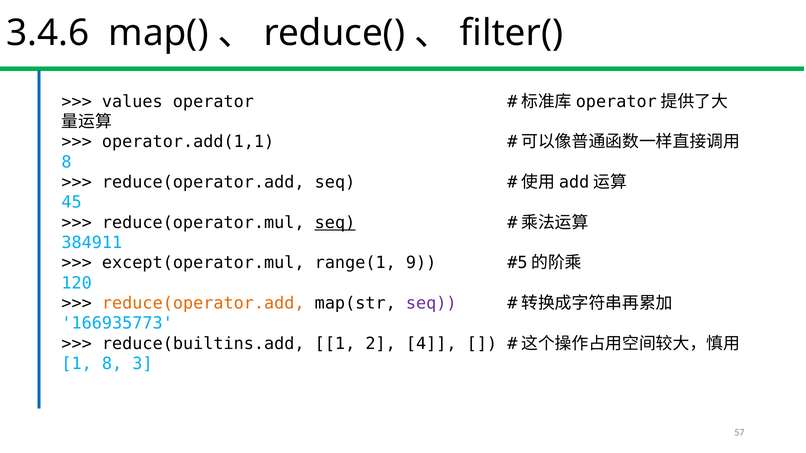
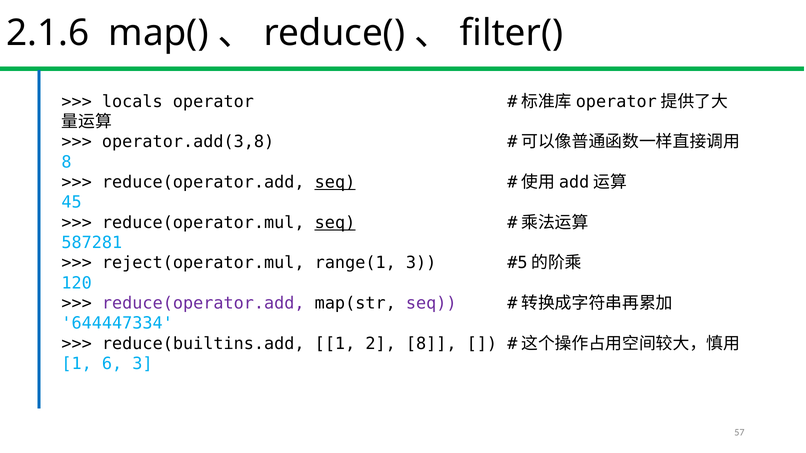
3.4.6: 3.4.6 -> 2.1.6 (48, 33)
values: values -> locals (132, 102)
operator.add(1,1: operator.add(1,1 -> operator.add(3,8 (188, 142)
seq underline: none -> present (335, 182)
384911: 384911 -> 587281 (92, 243)
except(operator.mul: except(operator.mul -> reject(operator.mul (203, 263)
range(1 9: 9 -> 3 (421, 263)
reduce(operator.add colour: orange -> purple (203, 303)
166935773: 166935773 -> 644447334 (117, 324)
2 4: 4 -> 8 (431, 344)
1 8: 8 -> 6 (112, 364)
